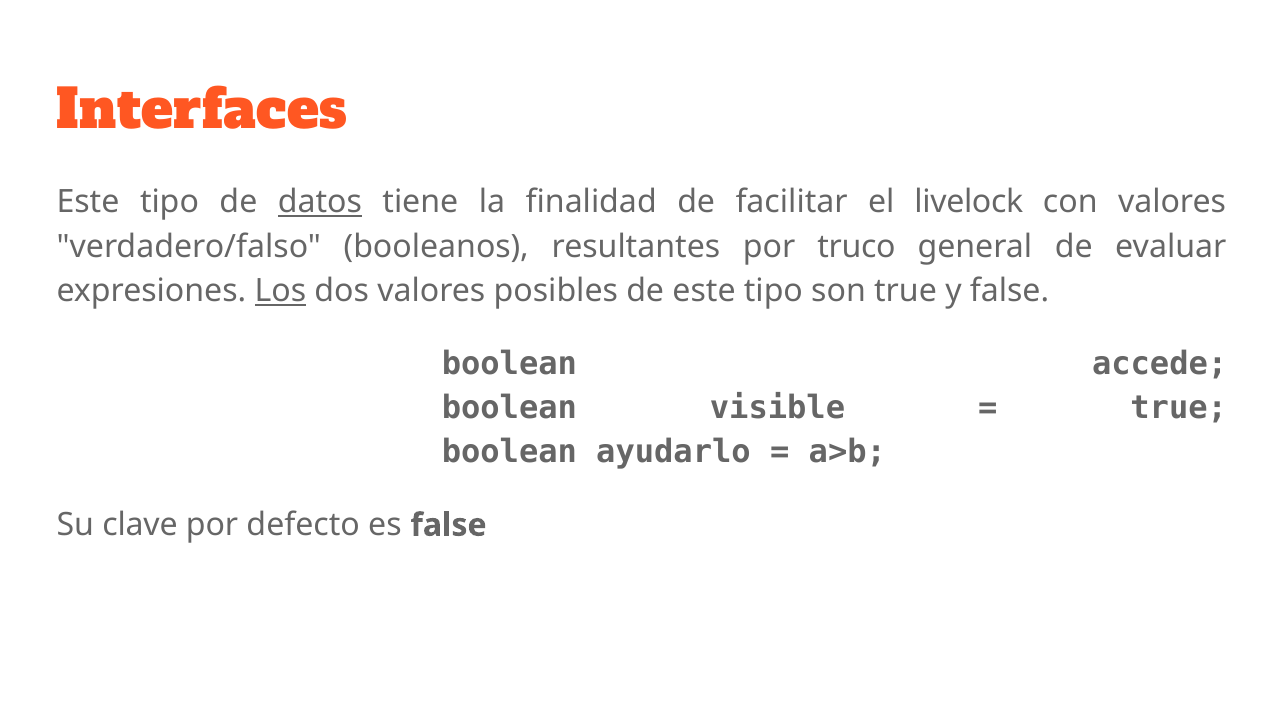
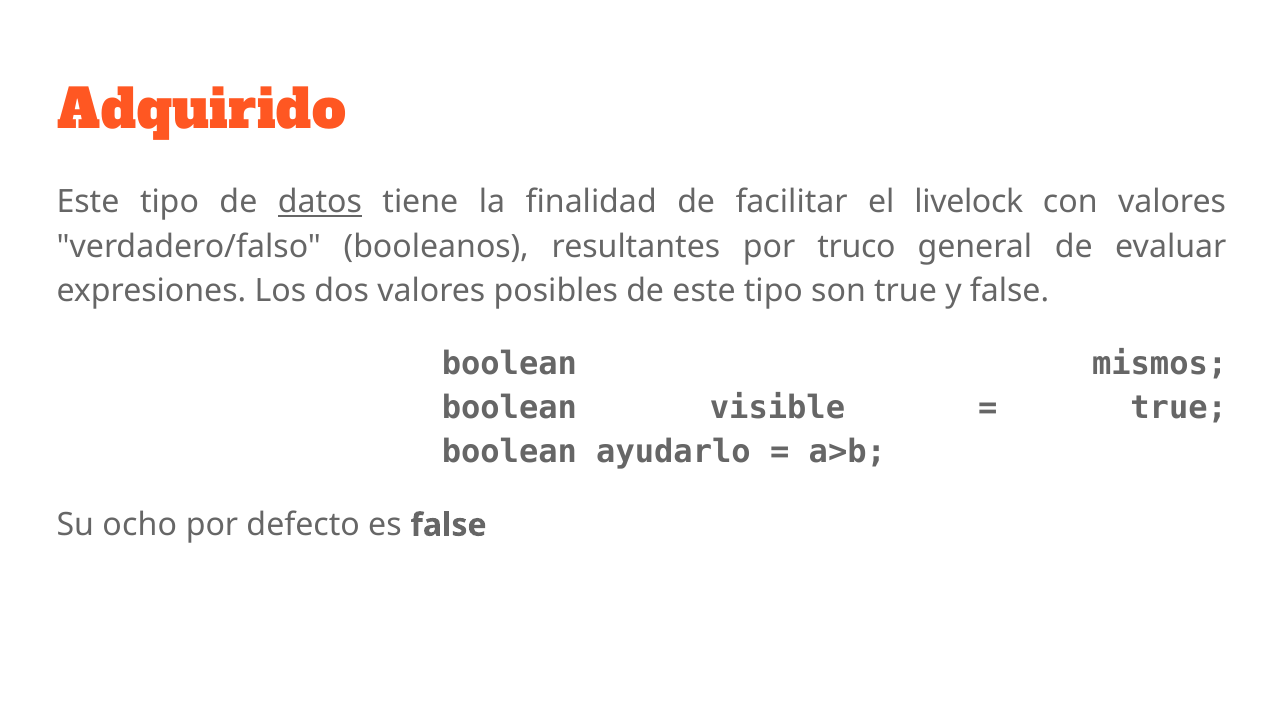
Interfaces: Interfaces -> Adquirido (202, 111)
Los underline: present -> none (280, 290)
accede: accede -> mismos (1160, 363)
clave: clave -> ocho (140, 525)
